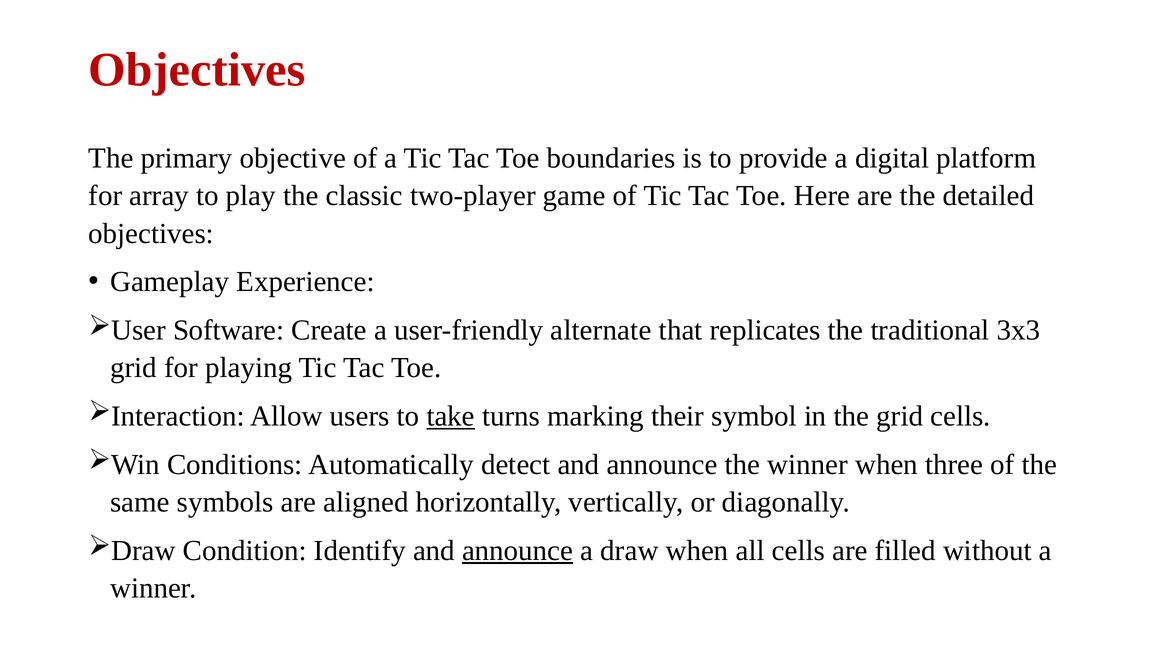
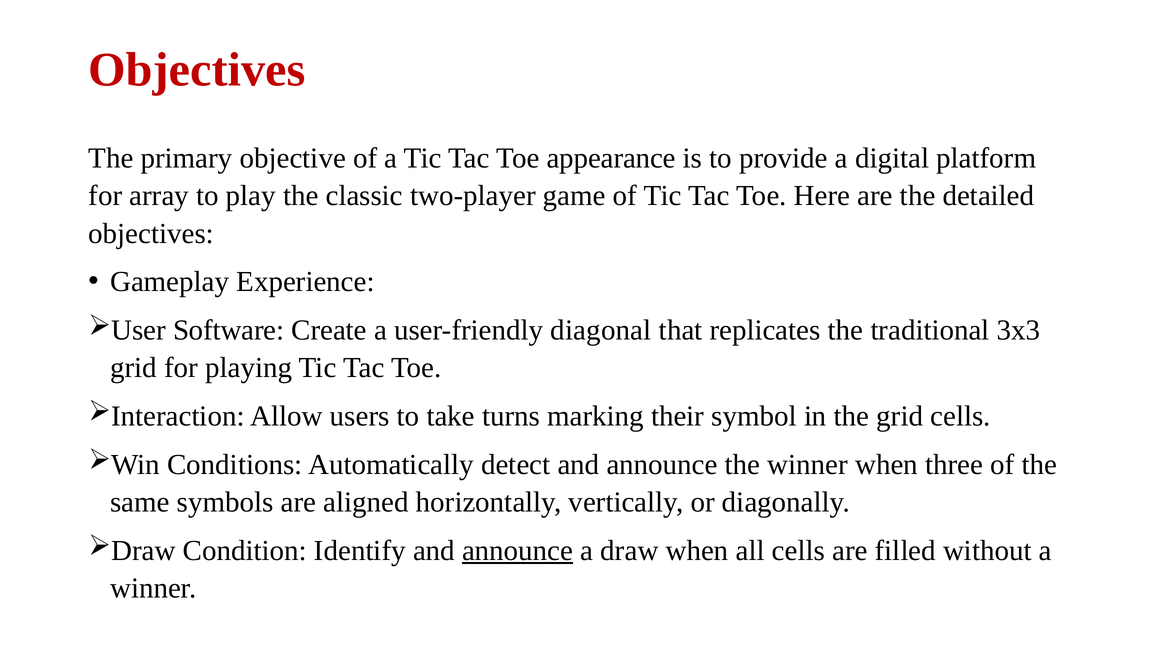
boundaries: boundaries -> appearance (611, 158)
alternate: alternate -> diagonal (601, 330)
take underline: present -> none (451, 416)
